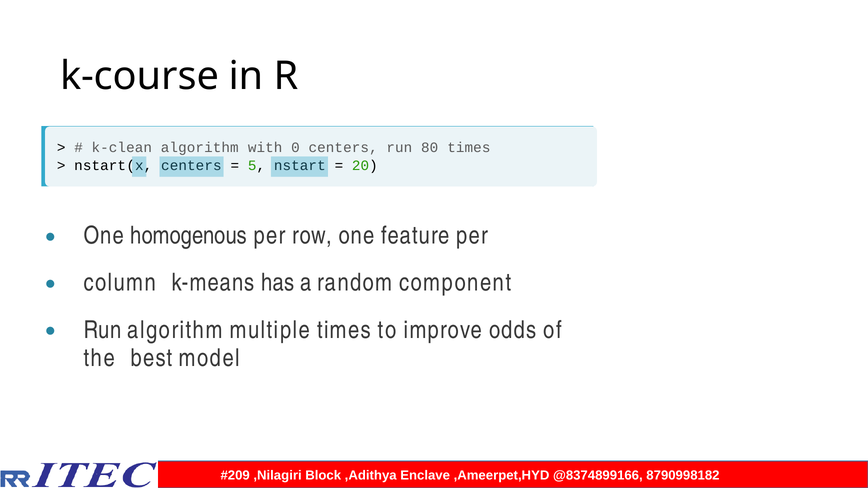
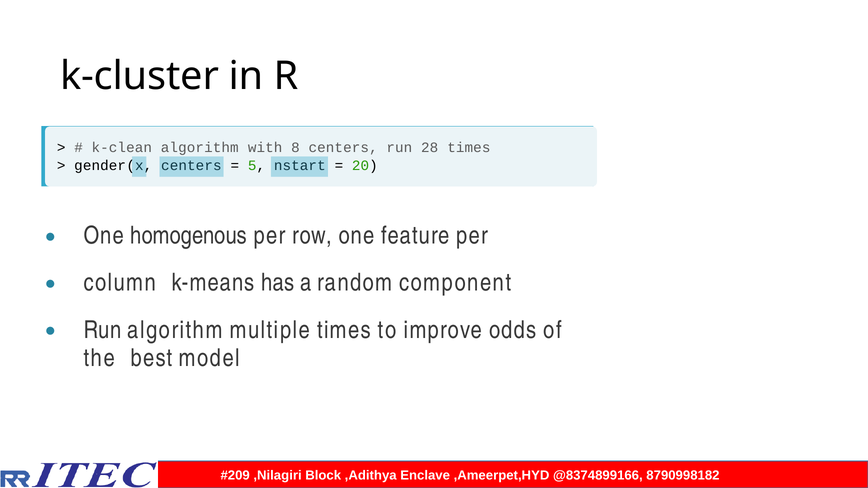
k-course: k-course -> k-cluster (140, 76)
0: 0 -> 8 (295, 148)
80: 80 -> 28 (430, 148)
nstart: nstart -> gender (100, 166)
